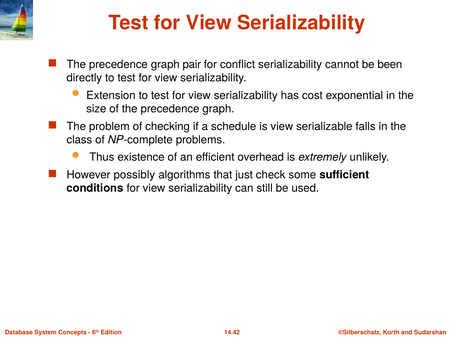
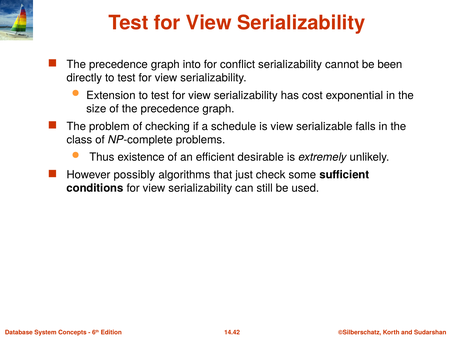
pair: pair -> into (192, 64)
overhead: overhead -> desirable (261, 157)
